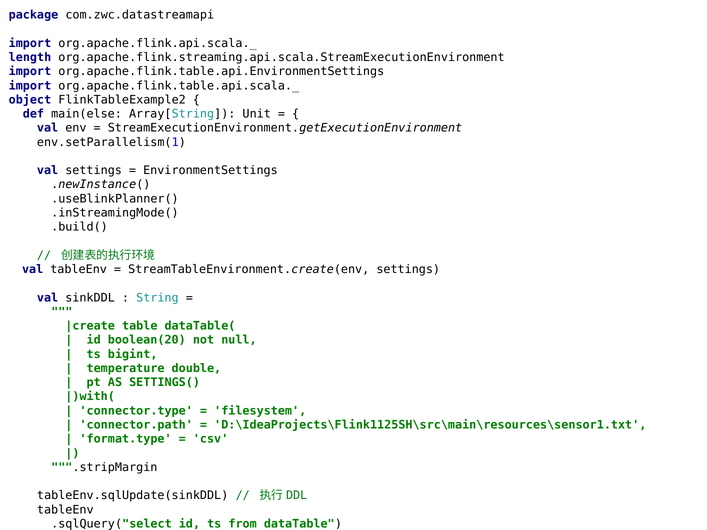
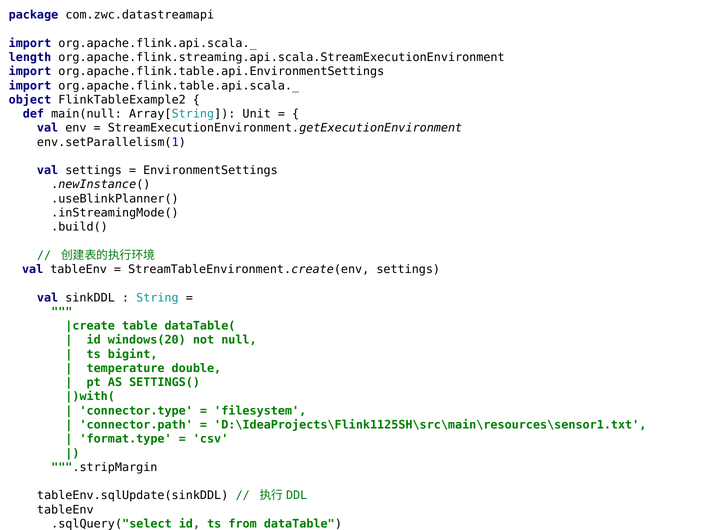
main(else: main(else -> main(null (87, 114)
boolean(20: boolean(20 -> windows(20 (147, 340)
